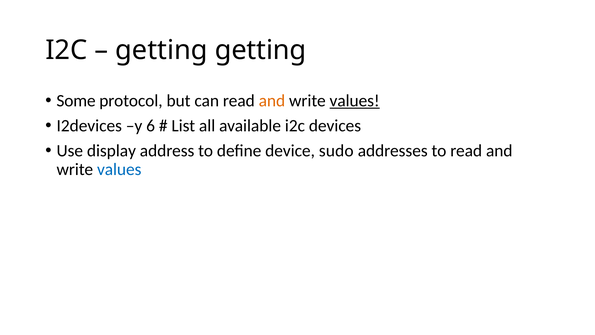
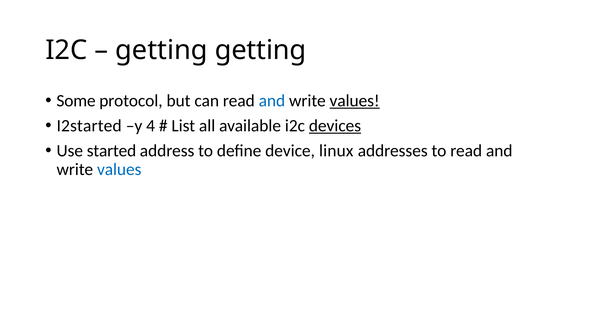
and colour: orange -> blue (272, 101)
I2devices: I2devices -> I2started (89, 126)
6: 6 -> 4 (151, 126)
devices underline: none -> present (335, 126)
display: display -> started (112, 150)
sudo: sudo -> linux (336, 150)
